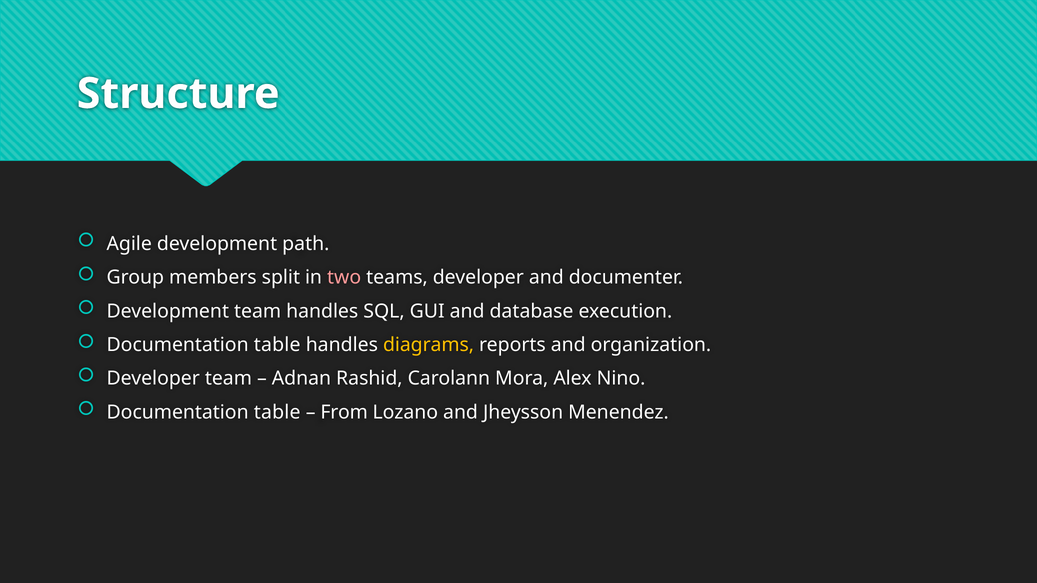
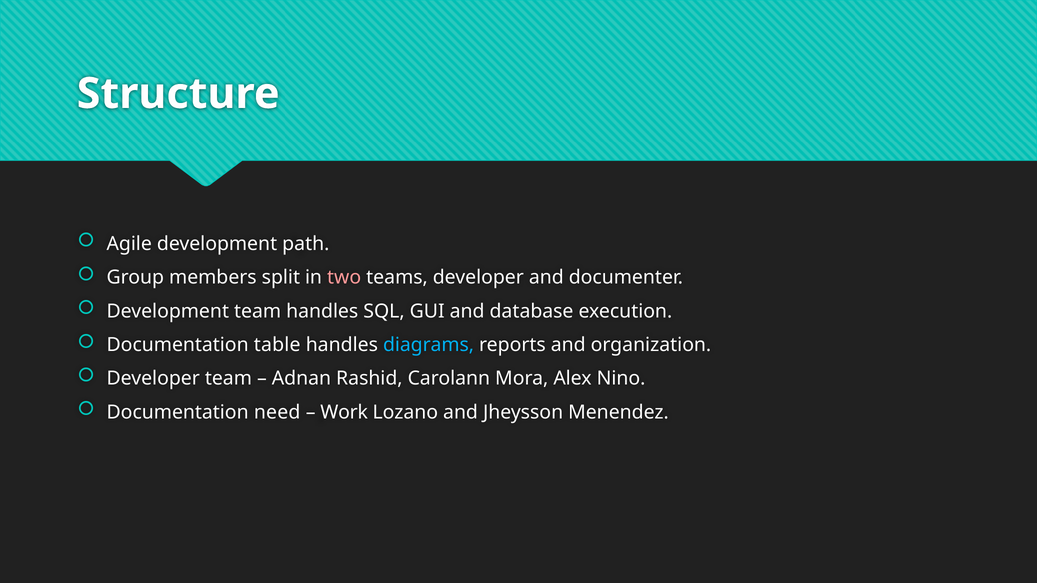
diagrams colour: yellow -> light blue (429, 345)
table: table -> need (277, 412)
From: From -> Work (344, 412)
